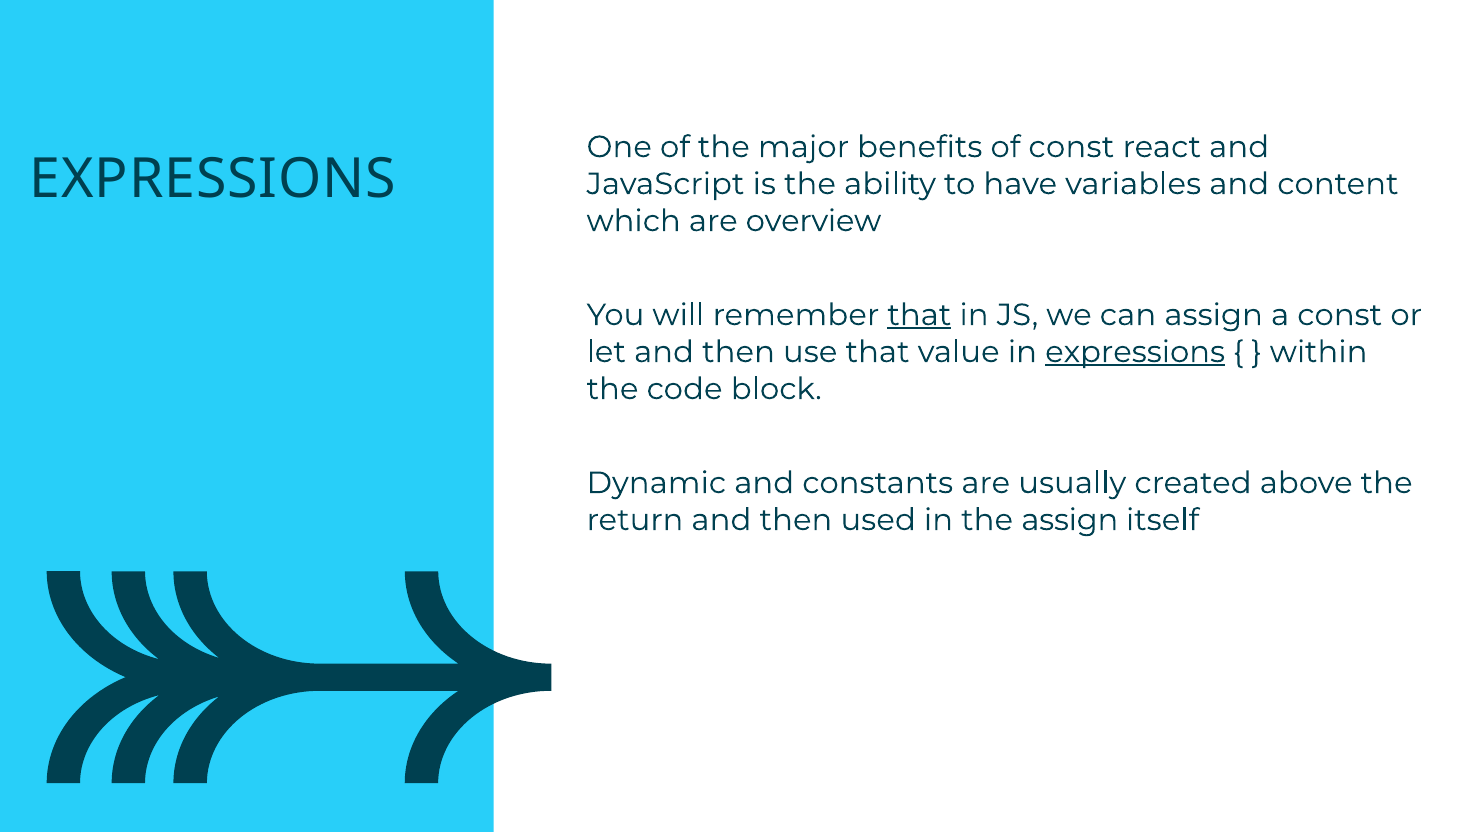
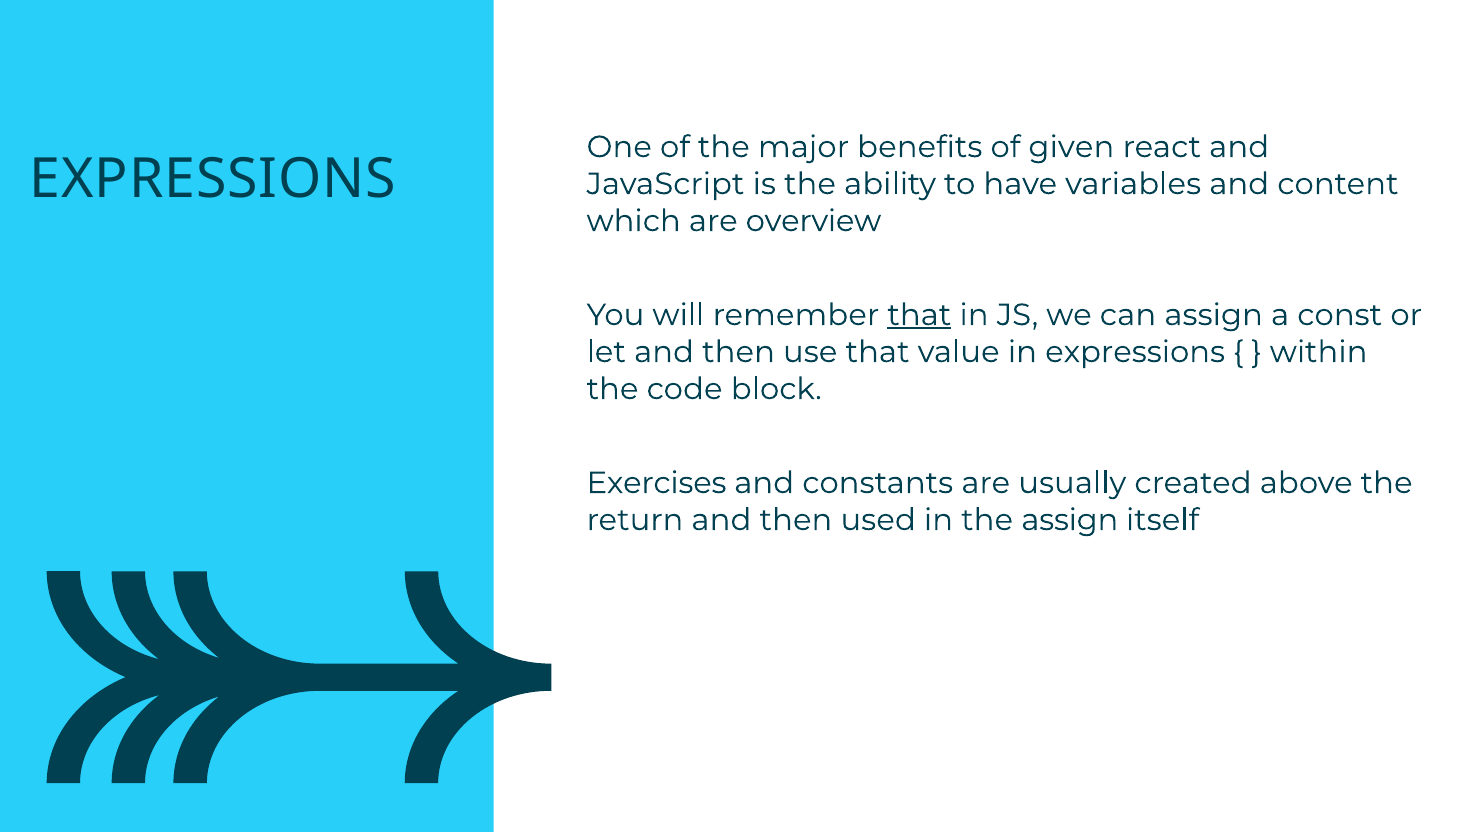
of const: const -> given (1071, 147)
expressions underline: present -> none (1135, 352)
Dynamic: Dynamic -> Exercises (657, 483)
